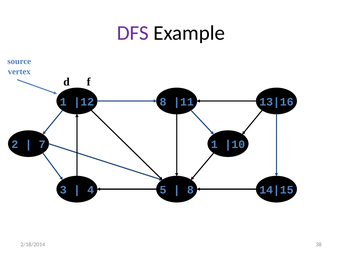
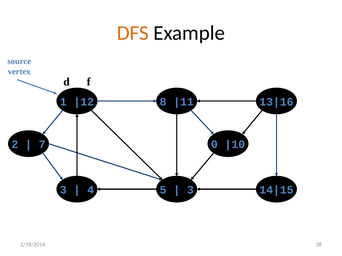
DFS colour: purple -> orange (133, 33)
7 1: 1 -> 0 (214, 145)
8: 8 -> 3 (190, 190)
